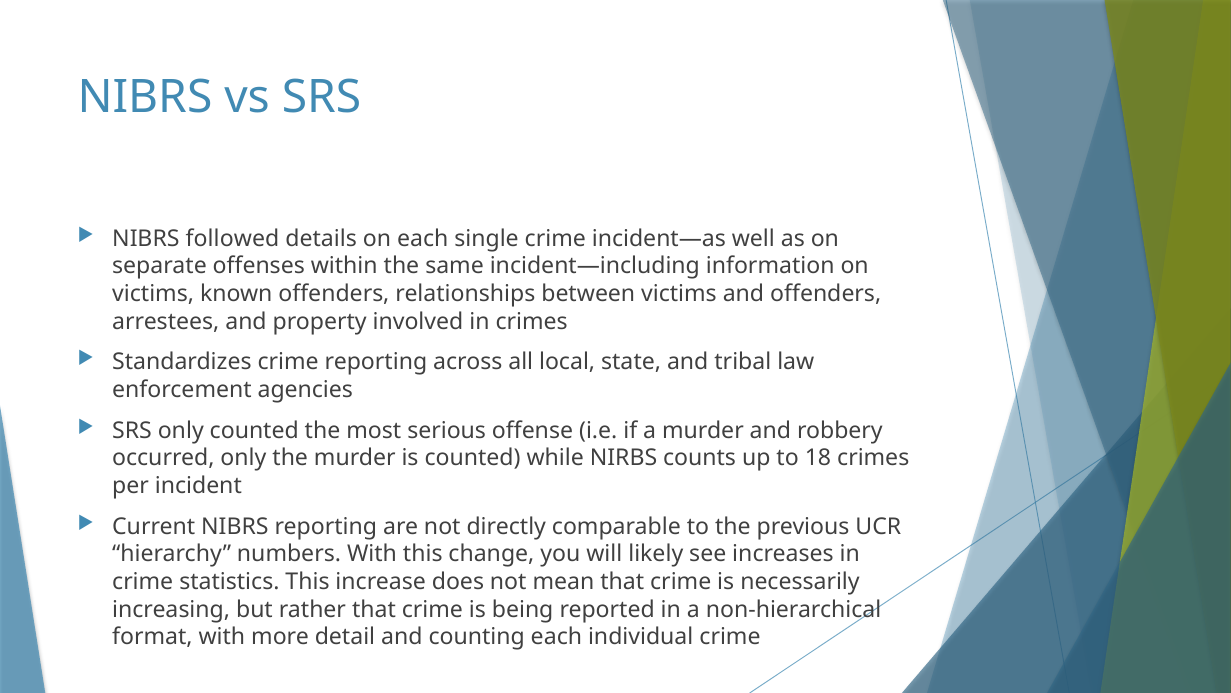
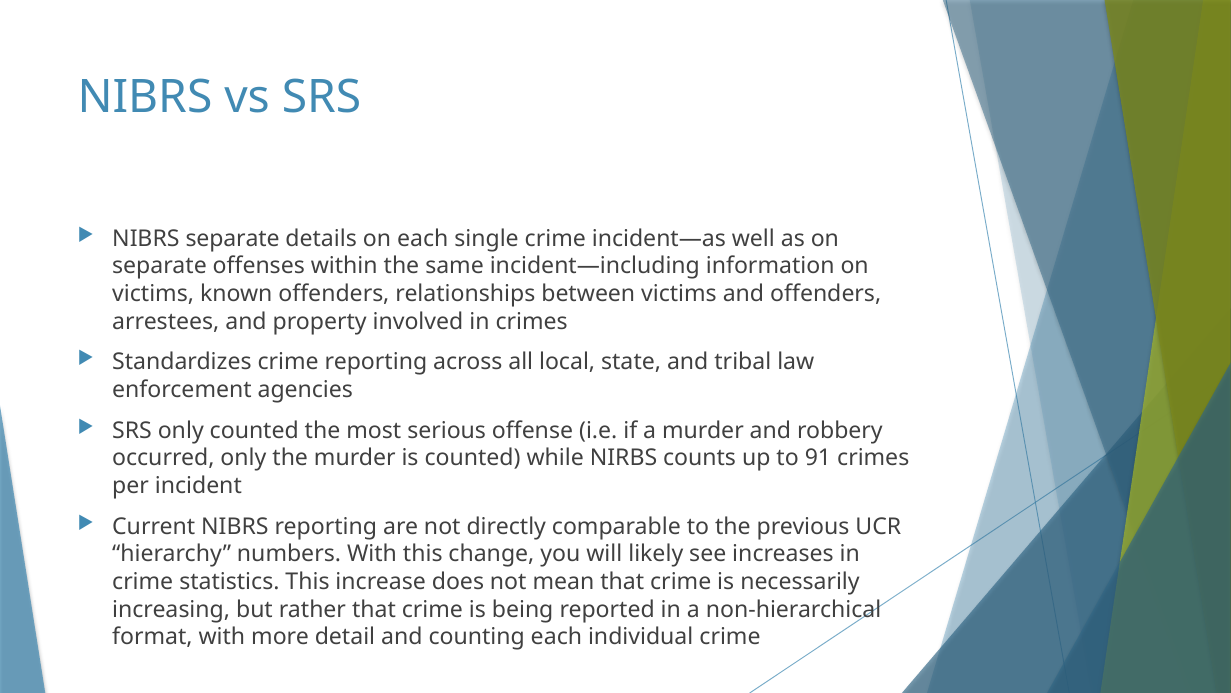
NIBRS followed: followed -> separate (233, 238)
18: 18 -> 91 (818, 458)
